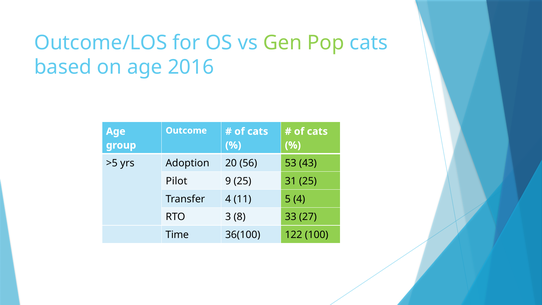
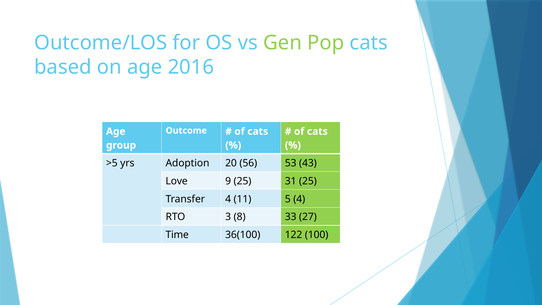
Pilot: Pilot -> Love (177, 181)
